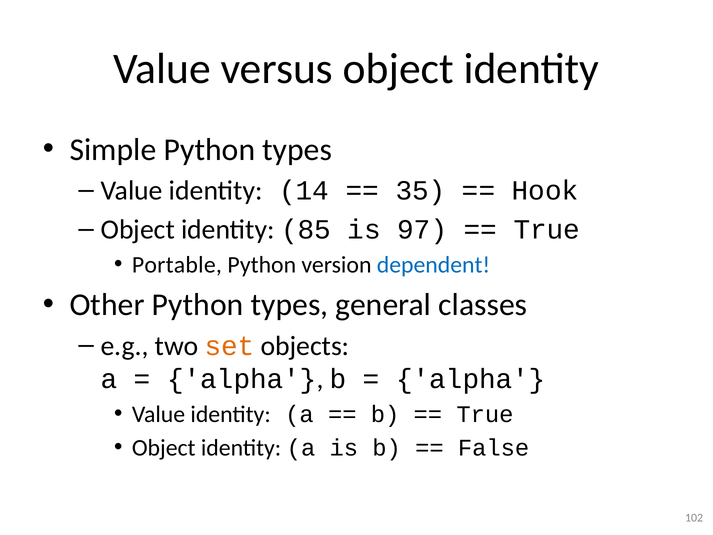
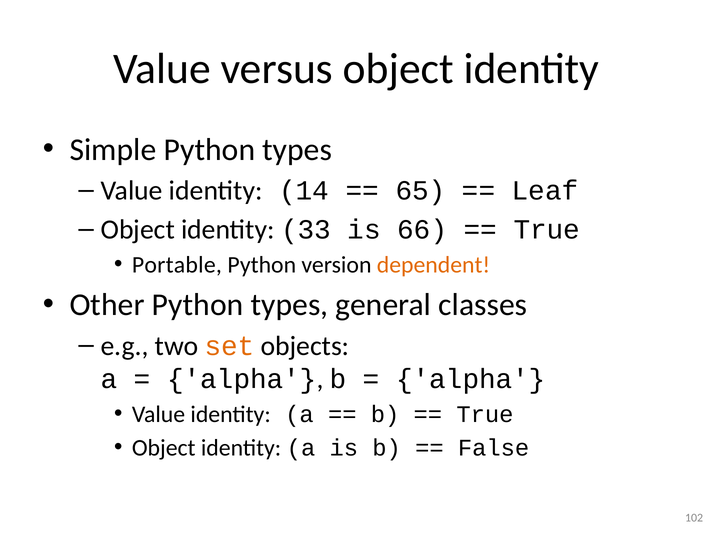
35: 35 -> 65 (420, 190)
Hook: Hook -> Leaf (545, 190)
85: 85 -> 33 (306, 229)
97: 97 -> 66 (422, 229)
dependent colour: blue -> orange (433, 265)
